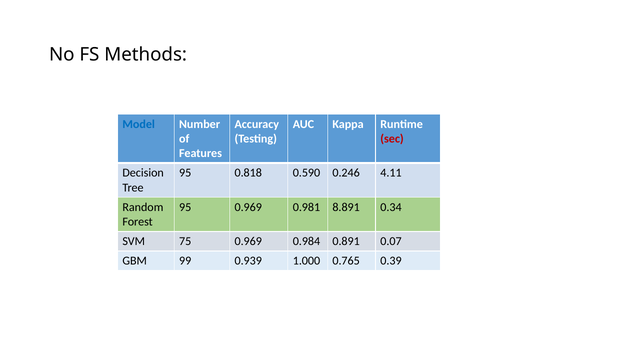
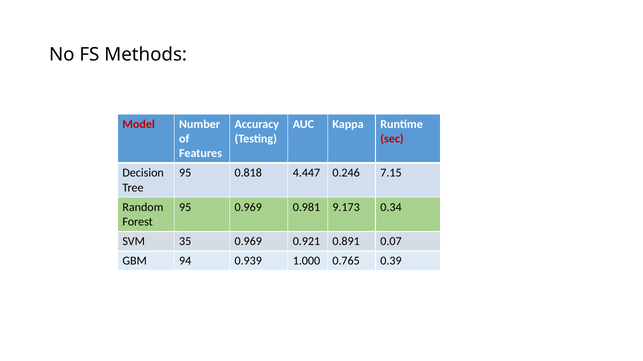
Model colour: blue -> red (139, 124)
0.590: 0.590 -> 4.447 (306, 173)
4.11: 4.11 -> 7.15 (391, 173)
8.891: 8.891 -> 9.173 (346, 208)
75: 75 -> 35 (185, 242)
0.984: 0.984 -> 0.921 (306, 242)
99: 99 -> 94 (185, 261)
